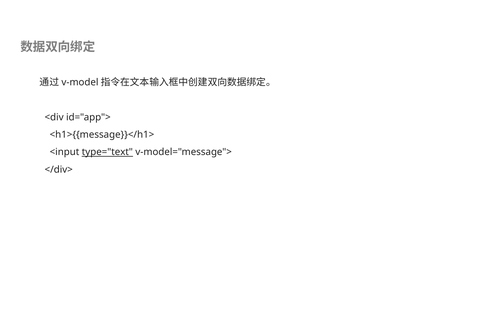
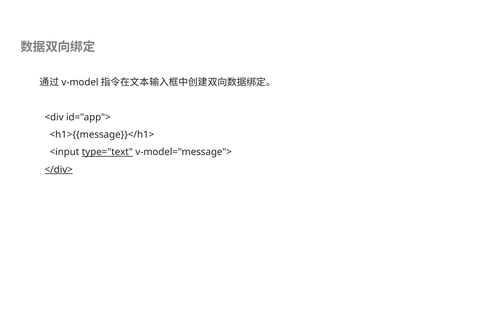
</div> underline: none -> present (59, 170)
